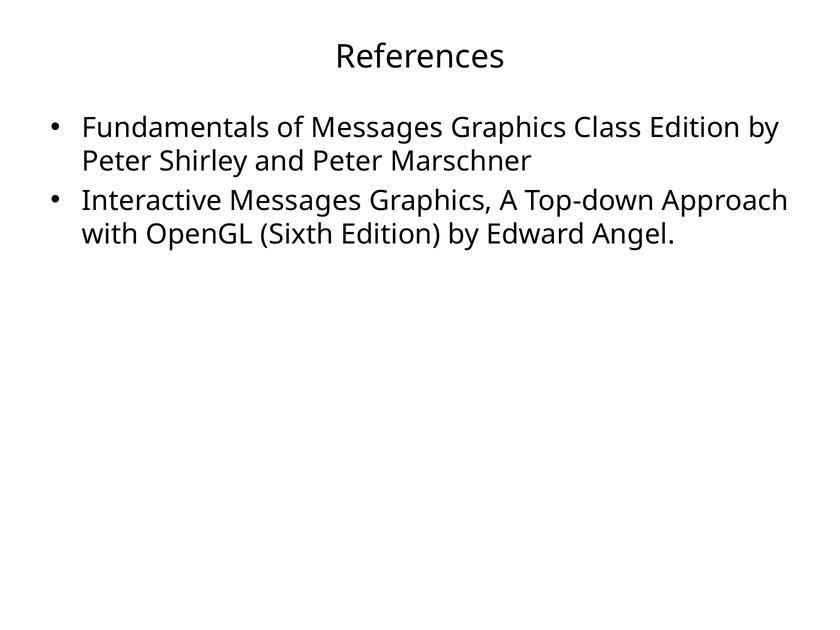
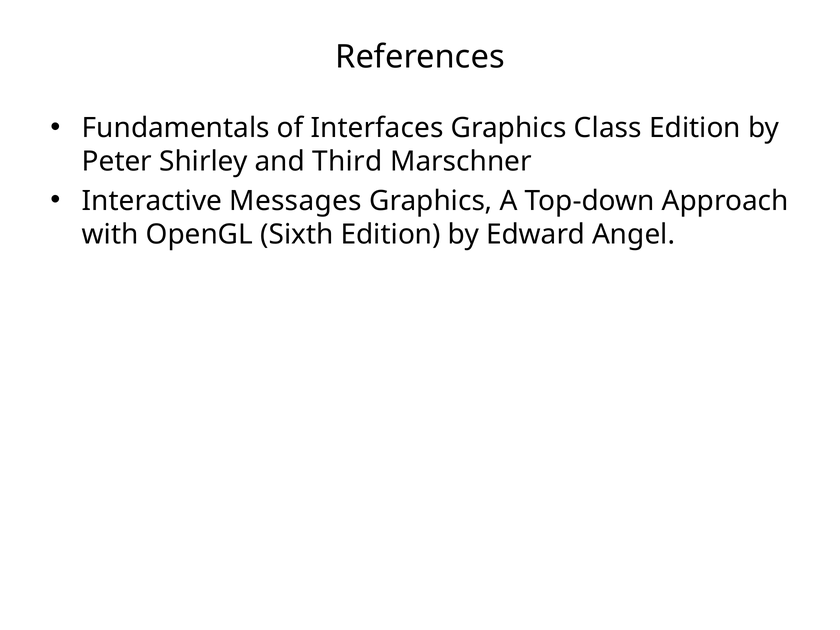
of Messages: Messages -> Interfaces (377, 128)
and Peter: Peter -> Third (347, 162)
